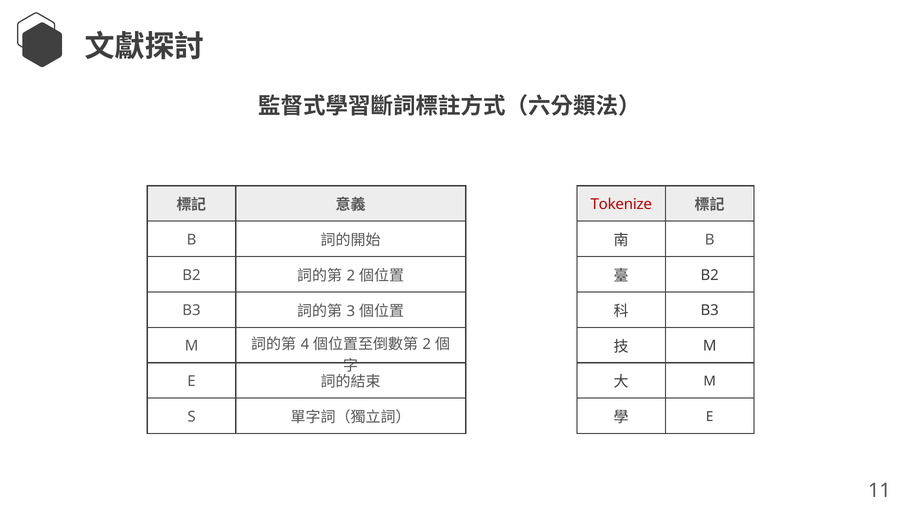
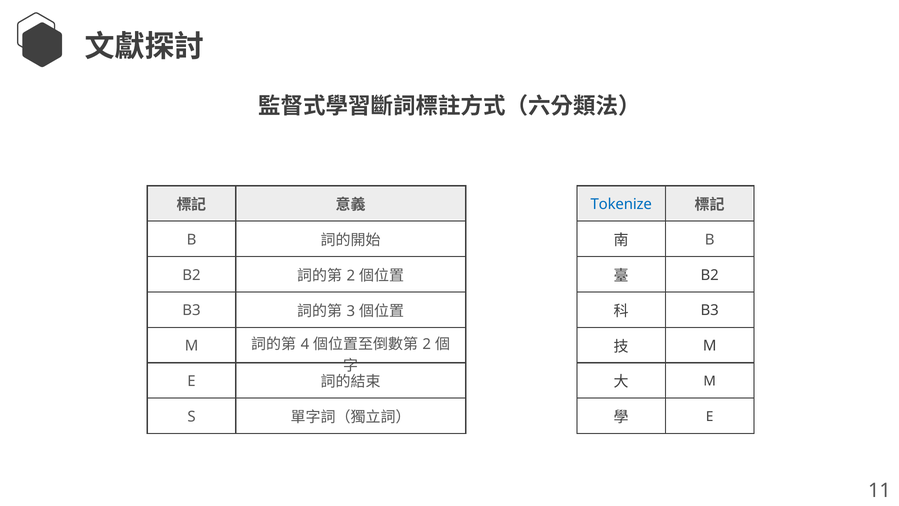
Tokenize colour: red -> blue (621, 204)
